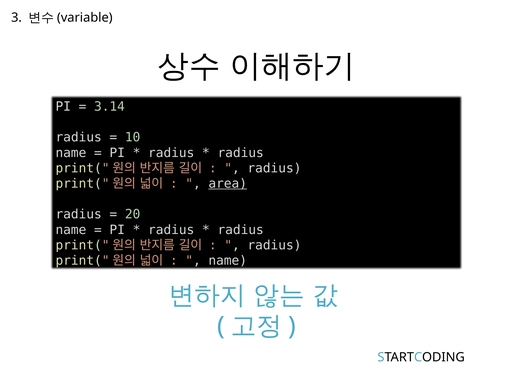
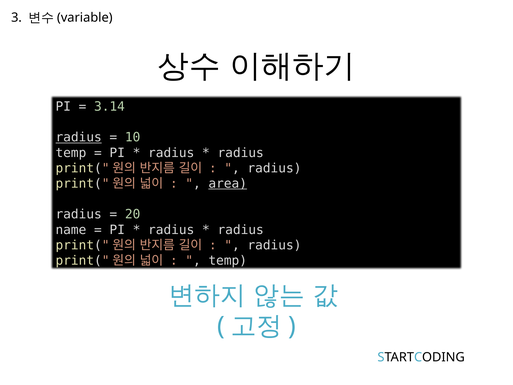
radius underline: none -> present (79, 137)
name: name -> temp (71, 153)
name: name -> temp (228, 260)
